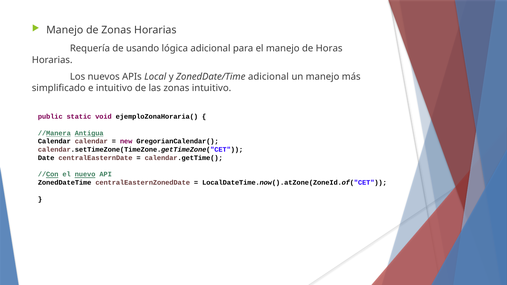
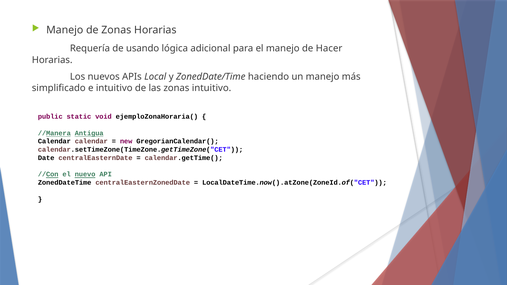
Horas: Horas -> Hacer (329, 48)
ZonedDate/Time adicional: adicional -> haciendo (268, 77)
